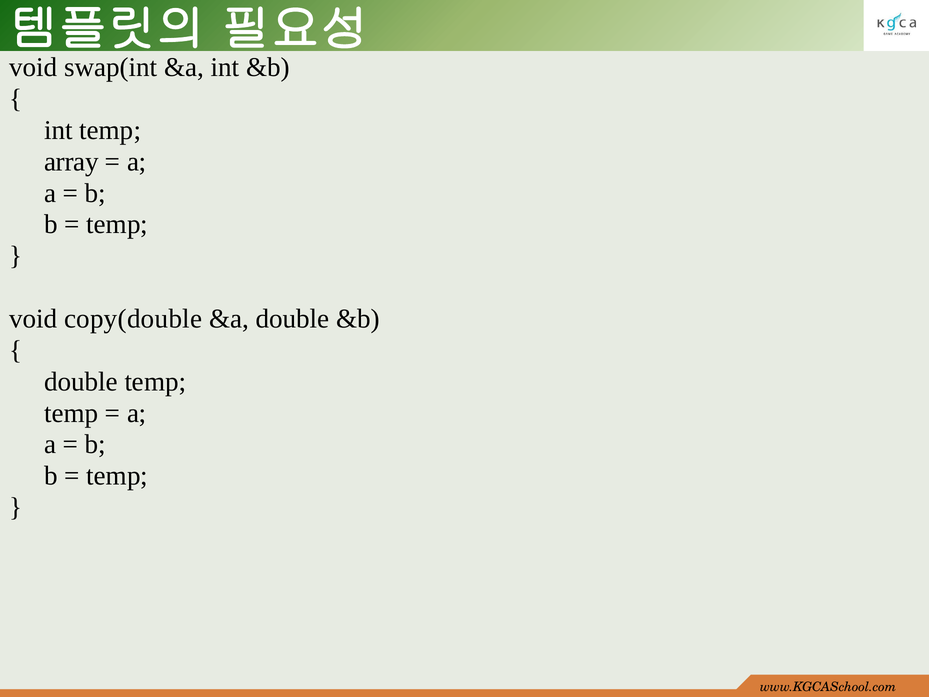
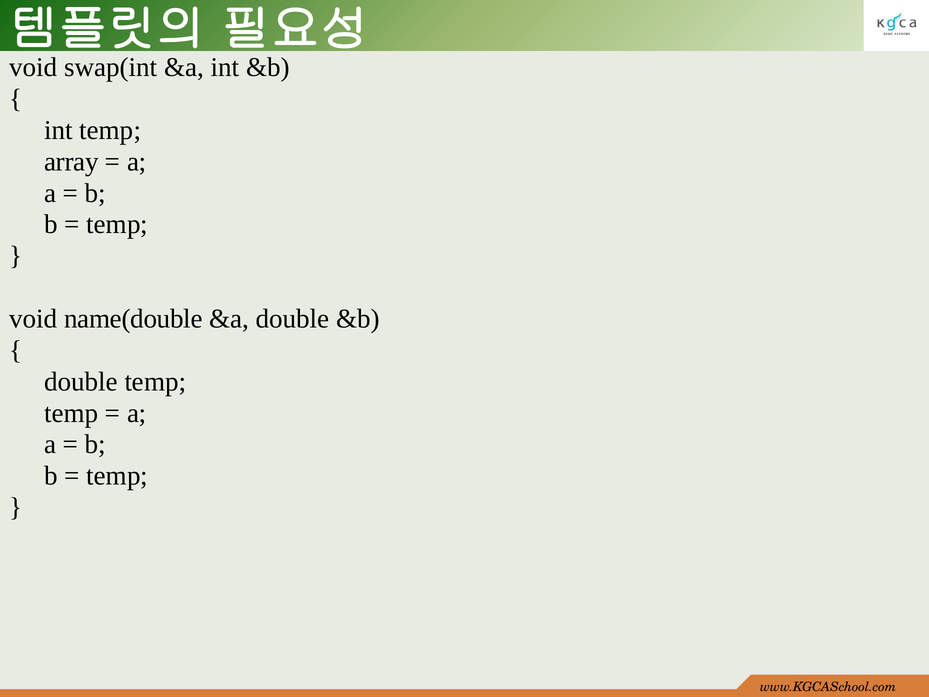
copy(double: copy(double -> name(double (133, 319)
